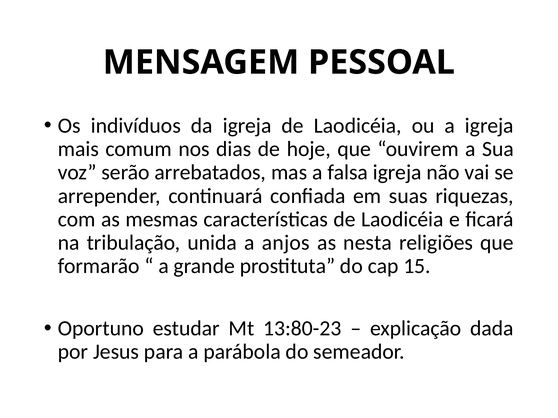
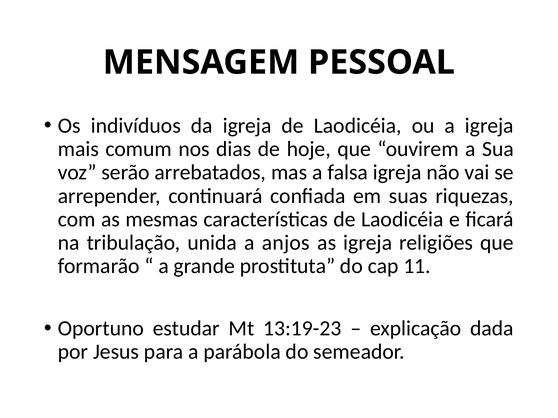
as nesta: nesta -> igreja (368, 243)
15: 15 -> 11 (417, 266)
13:80-23: 13:80-23 -> 13:19-23 (302, 329)
